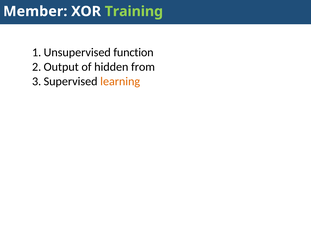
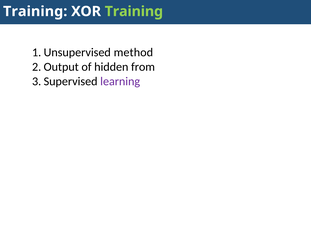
Member: Member -> Training (35, 11)
function: function -> method (133, 53)
learning colour: orange -> purple (120, 82)
